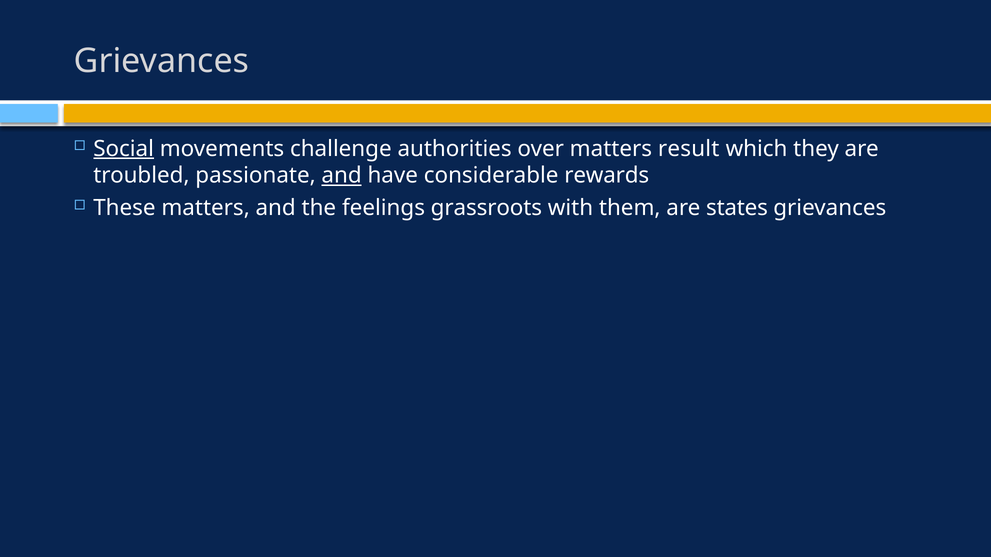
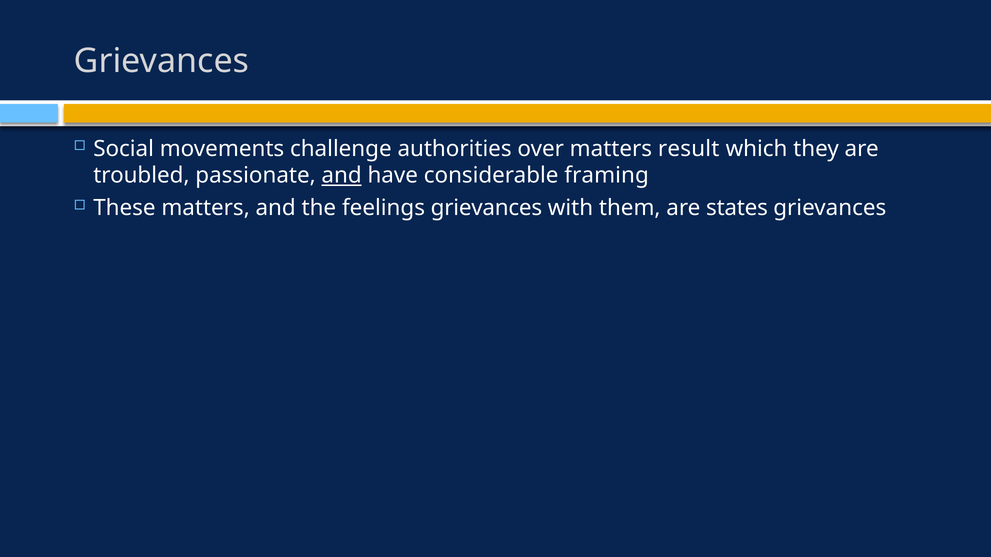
Social underline: present -> none (124, 149)
rewards: rewards -> framing (607, 176)
feelings grassroots: grassroots -> grievances (486, 208)
